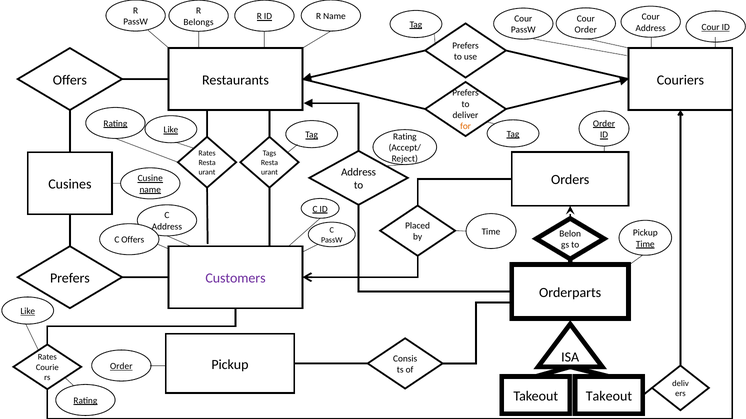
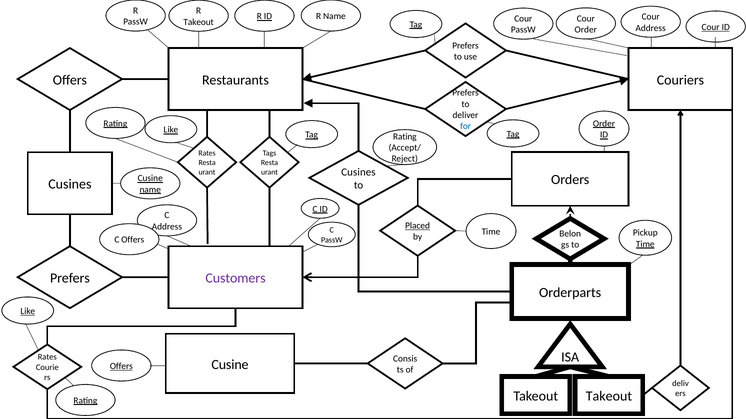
Belongs: Belongs -> Takeout (199, 22)
for colour: orange -> blue (466, 127)
Address: Address -> Cusines (358, 172)
Placed underline: none -> present (418, 226)
Pickup: Pickup -> Cusine (230, 365)
Order: Order -> Offers (121, 367)
